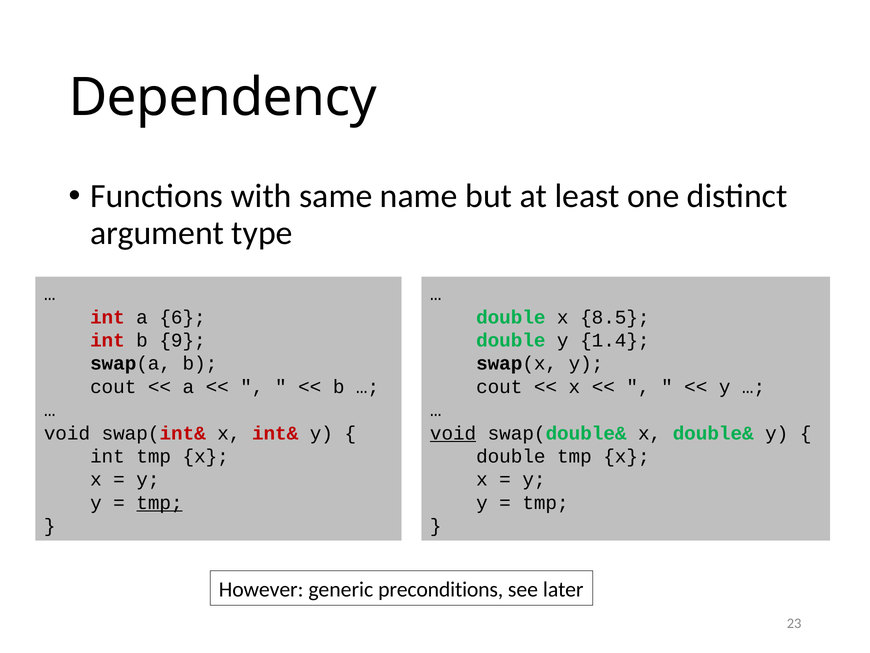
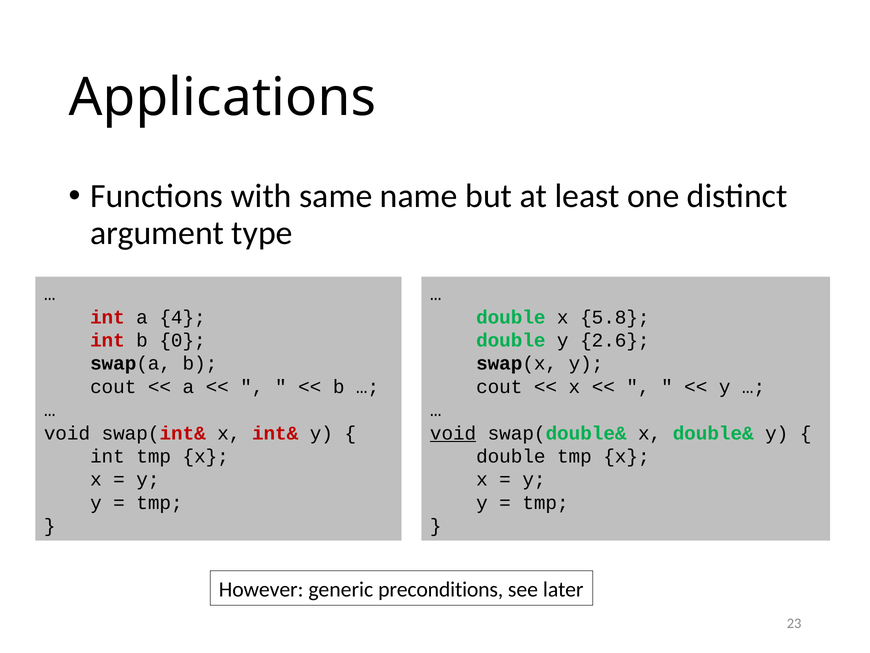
Dependency: Dependency -> Applications (222, 97)
6: 6 -> 4 (183, 317)
8.5: 8.5 -> 5.8 (615, 317)
9: 9 -> 0 (183, 340)
1.4: 1.4 -> 2.6 (615, 340)
tmp underline: present -> none (159, 502)
